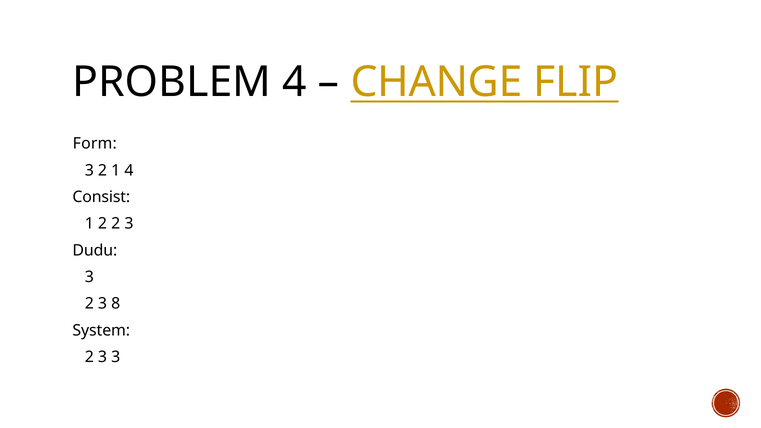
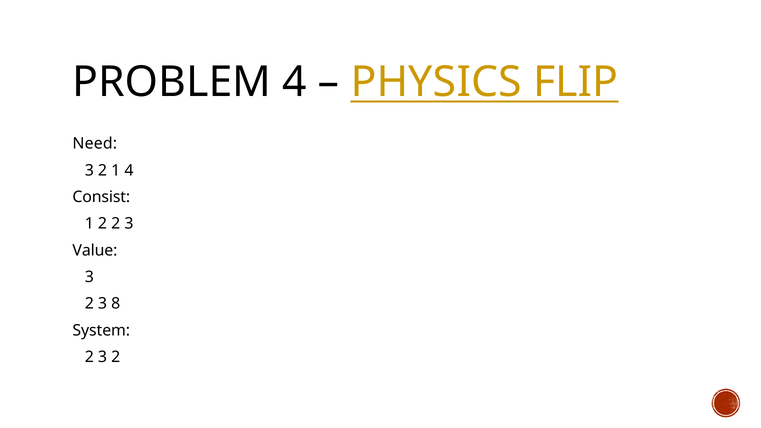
CHANGE: CHANGE -> PHYSICS (436, 82)
Form: Form -> Need (95, 144)
Dudu: Dudu -> Value (95, 250)
2 3 3: 3 -> 2 (116, 357)
